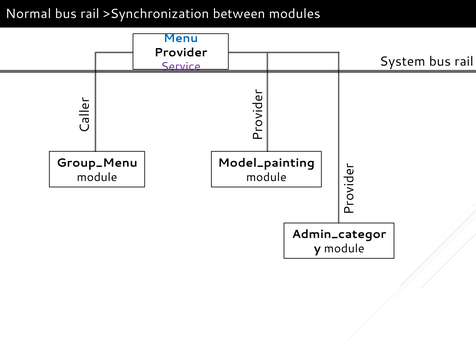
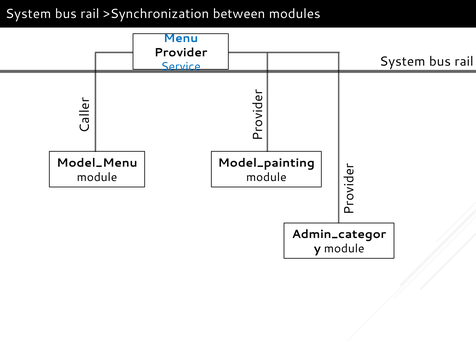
Normal: Normal -> System (28, 14)
Service colour: purple -> blue (181, 67)
Group_Menu: Group_Menu -> Model_Menu (97, 163)
